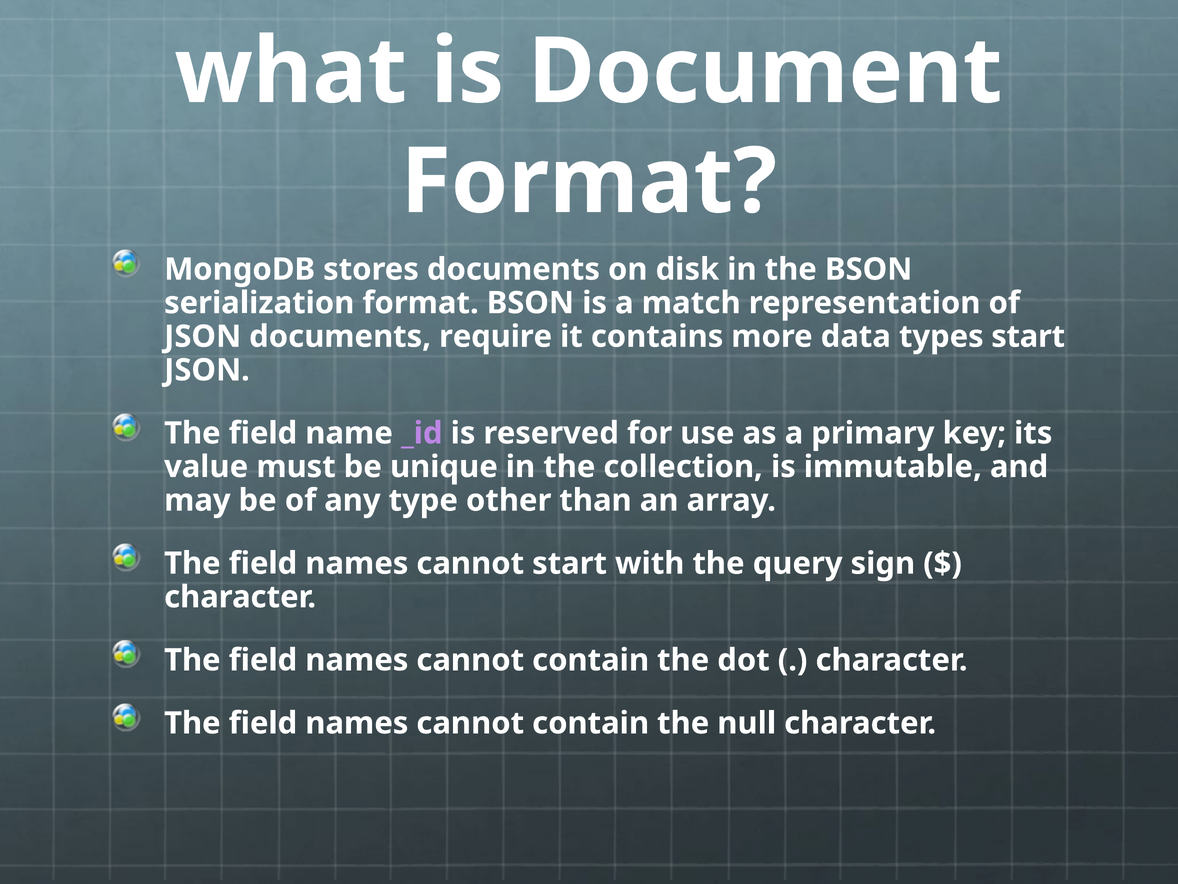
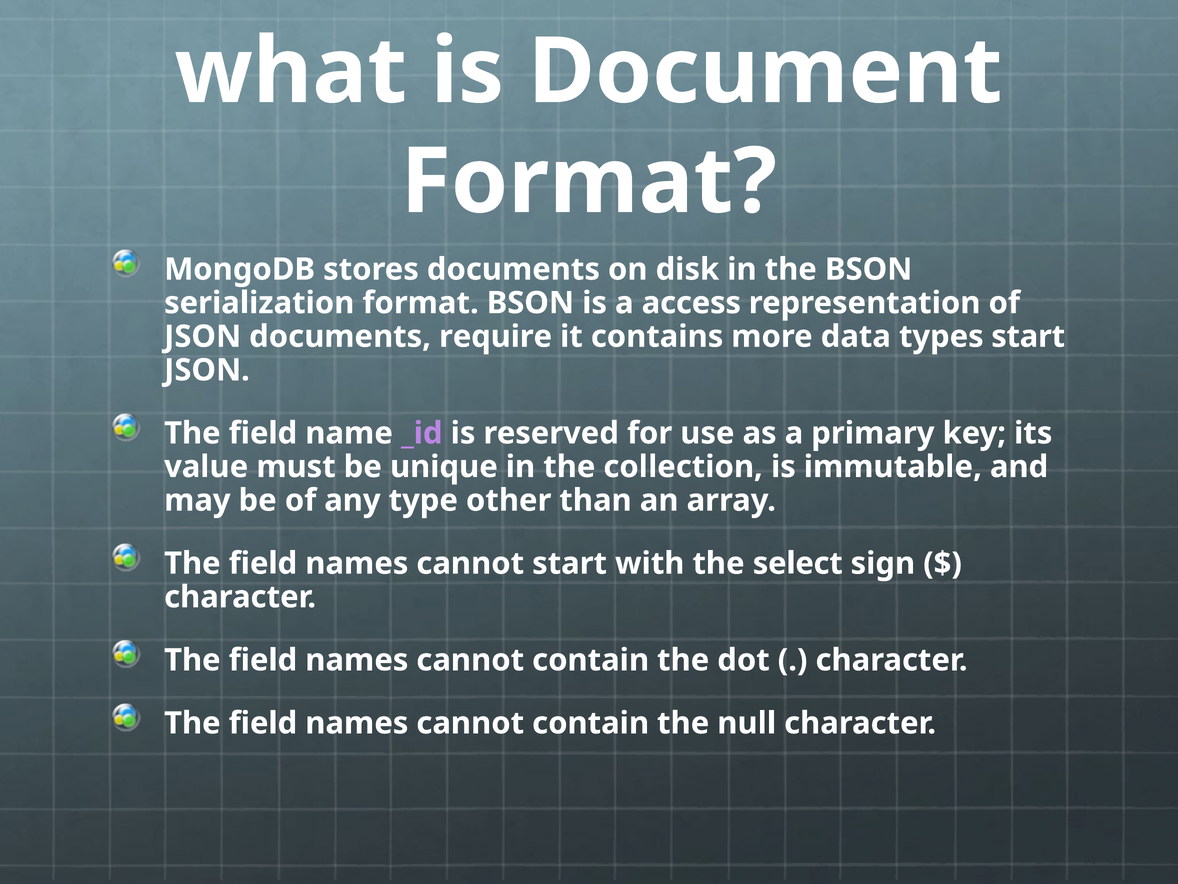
match: match -> access (691, 303)
query: query -> select (798, 563)
